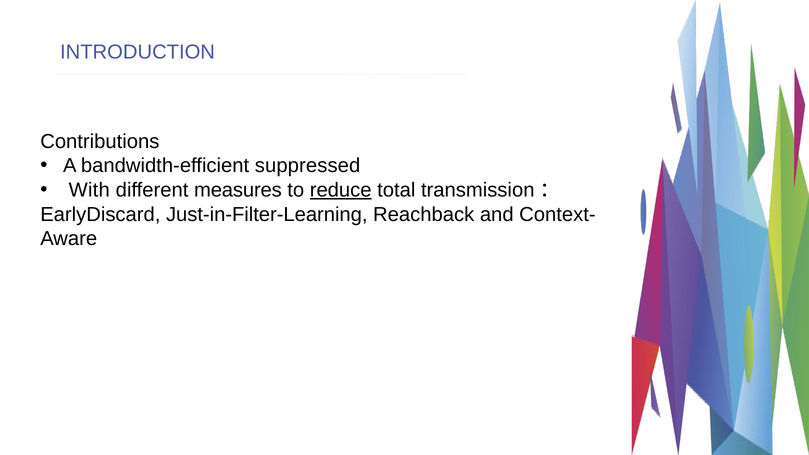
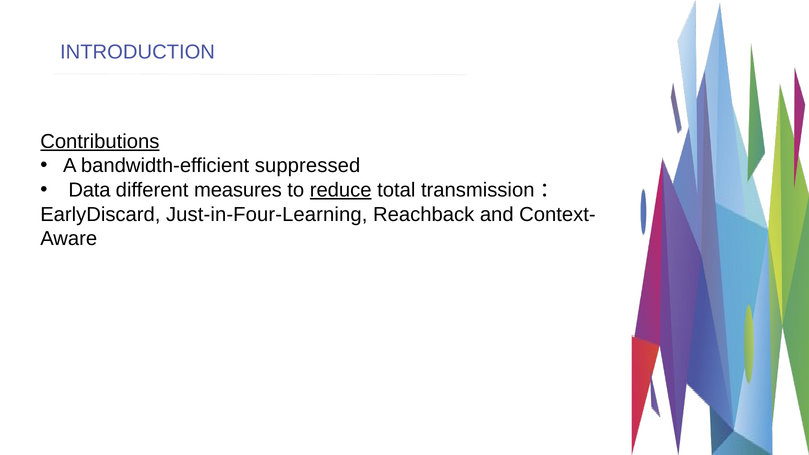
Contributions underline: none -> present (100, 142)
With: With -> Data (89, 190)
Just-in-Filter-Learning: Just-in-Filter-Learning -> Just-in-Four-Learning (267, 214)
